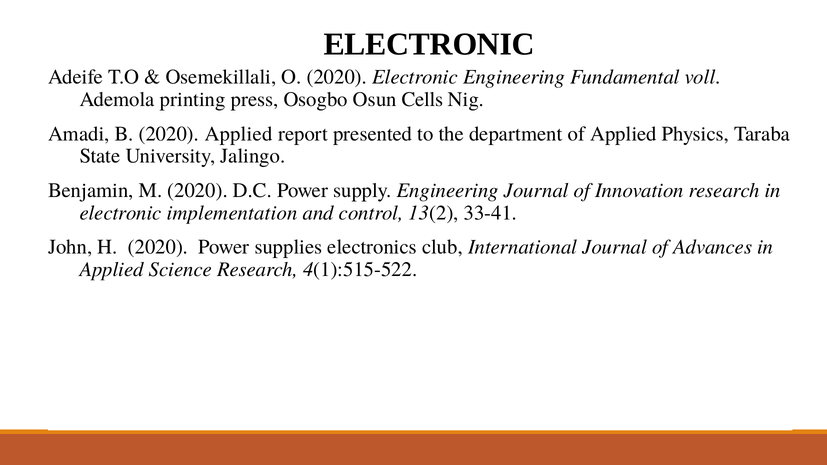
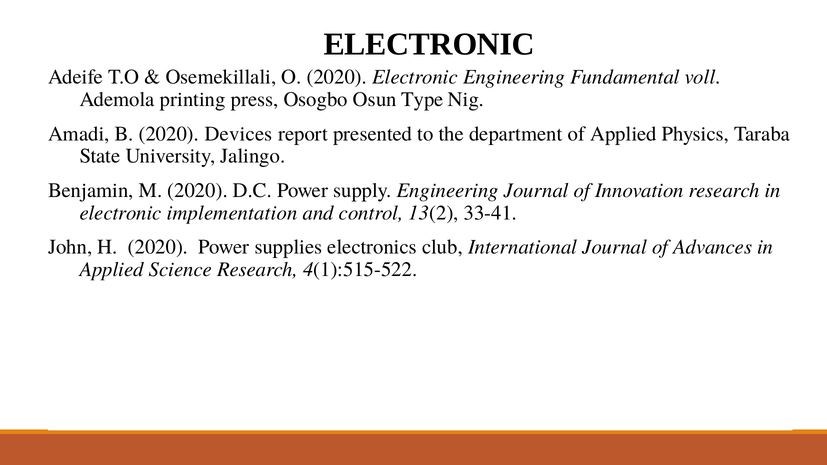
Cells: Cells -> Type (422, 99)
2020 Applied: Applied -> Devices (239, 134)
